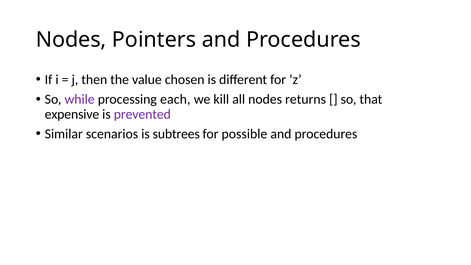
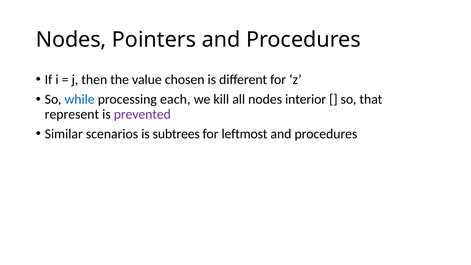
while colour: purple -> blue (80, 99)
returns: returns -> interior (306, 99)
expensive: expensive -> represent (72, 114)
possible: possible -> leftmost (245, 134)
